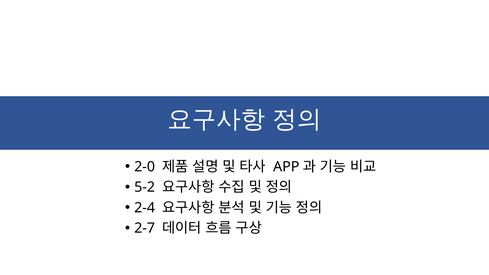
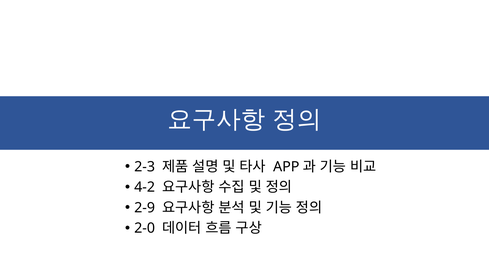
2-0: 2-0 -> 2-3 (145, 167)
5-2: 5-2 -> 4-2 (145, 187)
2-4: 2-4 -> 2-9 (145, 208)
2-7: 2-7 -> 2-0 (145, 228)
